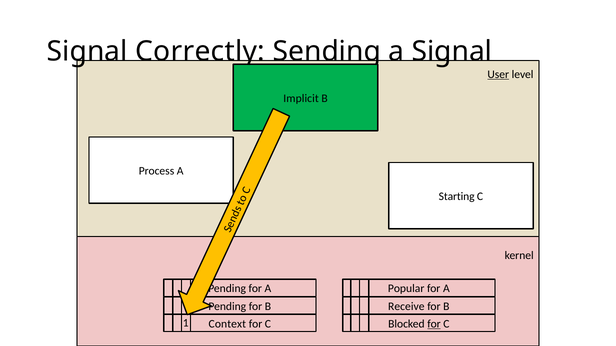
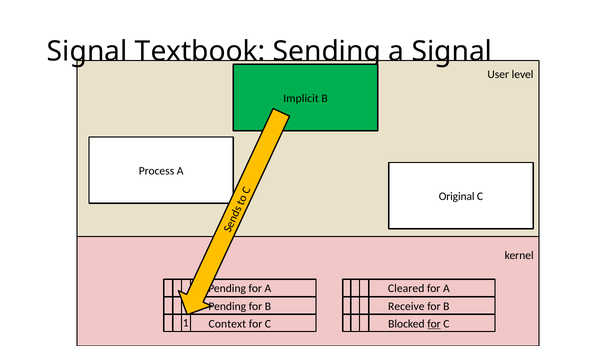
Correctly: Correctly -> Textbook (200, 52)
User underline: present -> none (498, 74)
Starting: Starting -> Original (457, 197)
Popular: Popular -> Cleared (406, 289)
